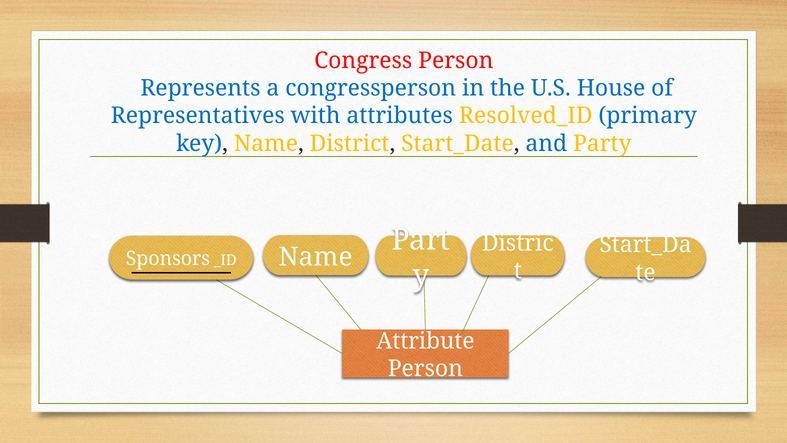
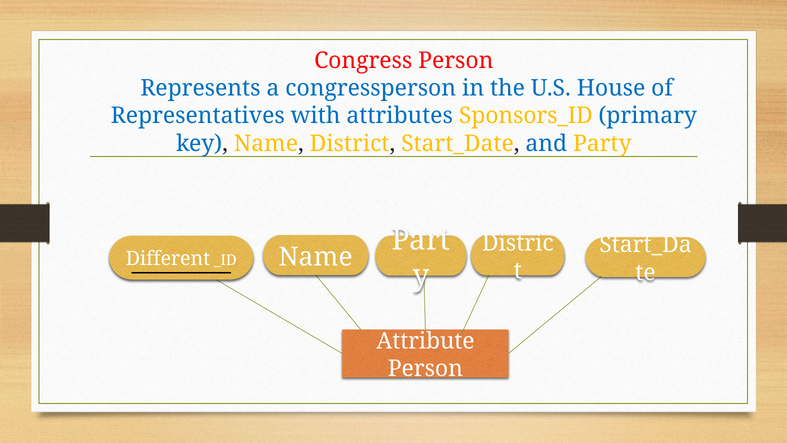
Resolved_ID: Resolved_ID -> Sponsors_ID (526, 116)
Sponsors: Sponsors -> Different (168, 259)
